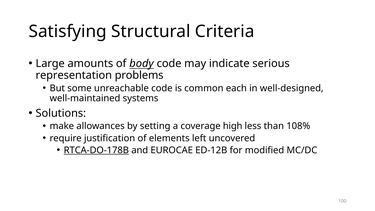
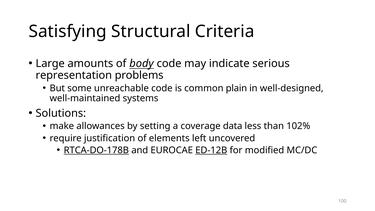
each: each -> plain (236, 88)
high: high -> data (233, 126)
108%: 108% -> 102% (298, 126)
ED-12B underline: none -> present (211, 150)
